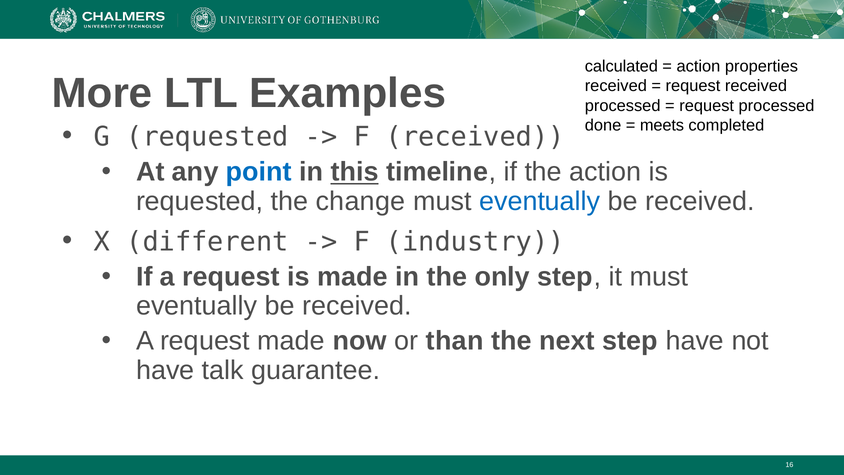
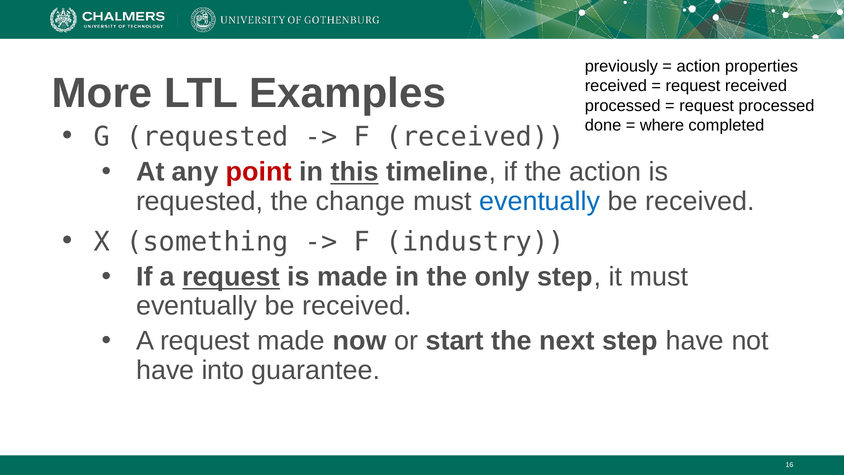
calculated: calculated -> previously (621, 66)
meets: meets -> where (662, 125)
point colour: blue -> red (259, 172)
different: different -> something (207, 242)
request underline: none -> present (231, 277)
than: than -> start (455, 341)
talk: talk -> into (223, 370)
